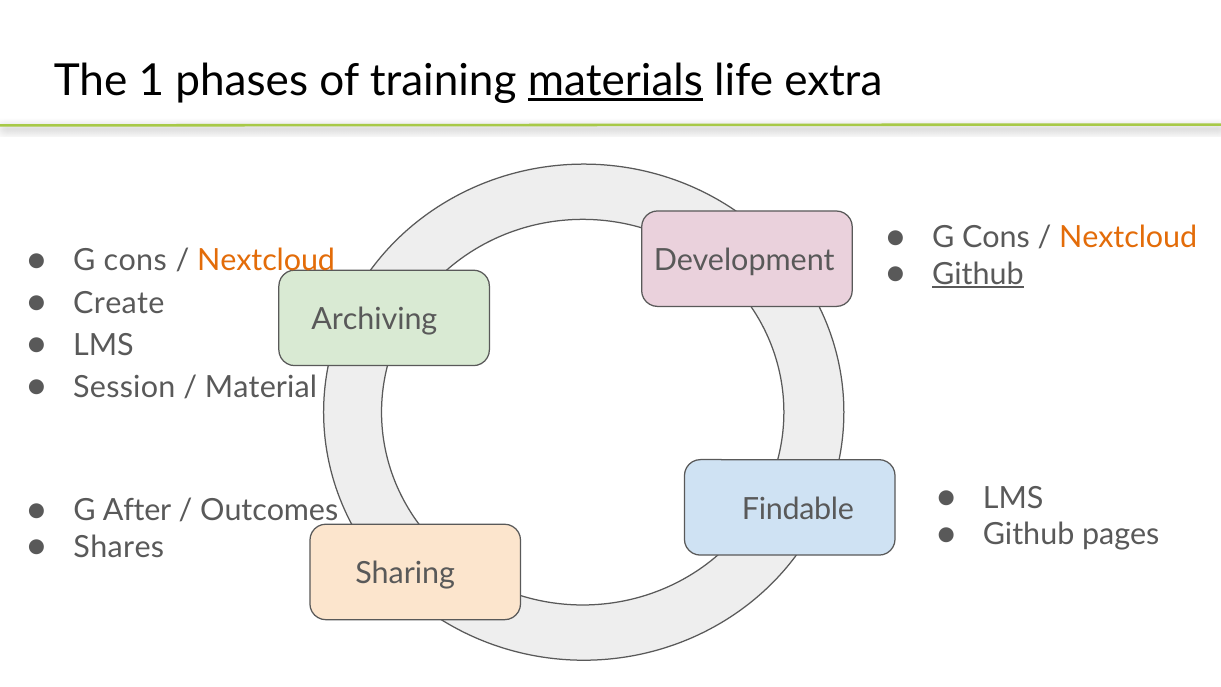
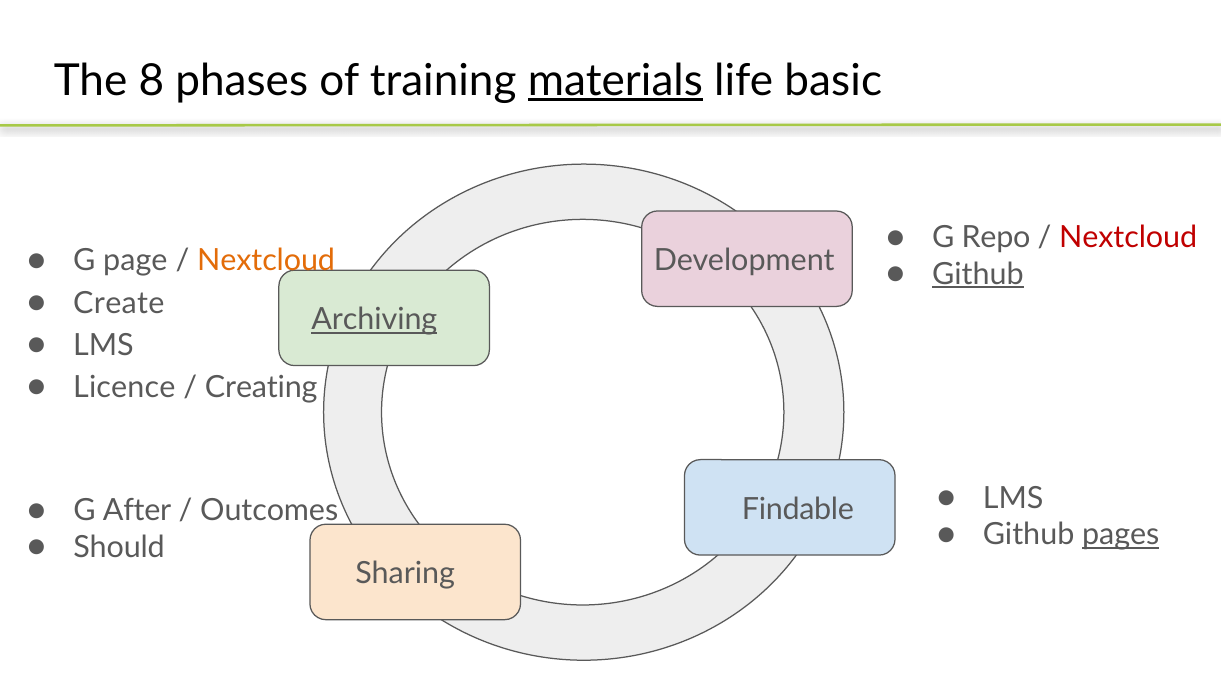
1: 1 -> 8 (151, 81)
extra: extra -> basic (833, 81)
Cons: Cons -> Repo (996, 238)
Nextcloud colour: orange -> red (1128, 238)
cons: cons -> page (135, 261)
Archiving underline: none -> present (374, 320)
Session: Session -> Licence (124, 387)
Material: Material -> Creating (261, 387)
pages underline: none -> present (1121, 534)
Shares: Shares -> Should (119, 547)
